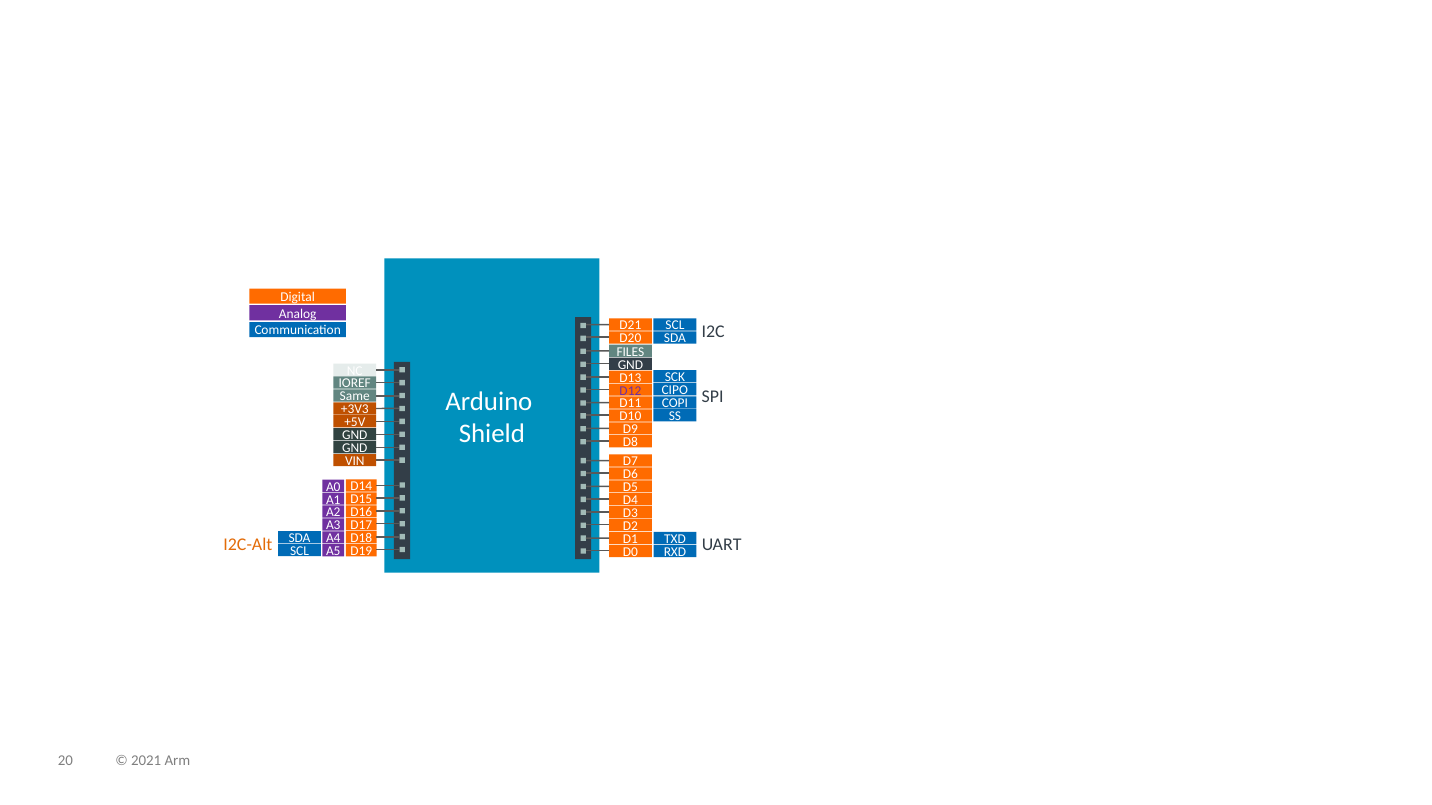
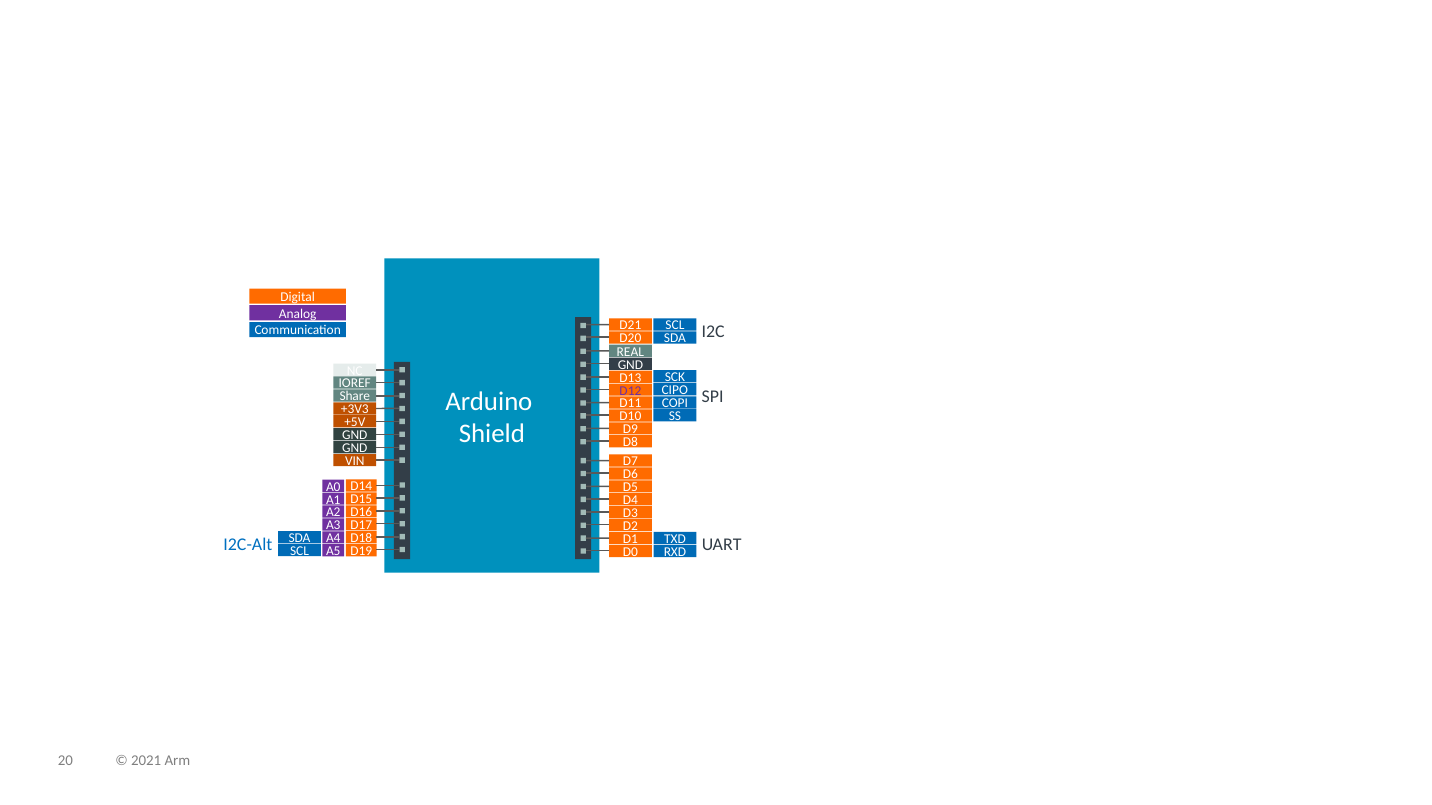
FILES: FILES -> REAL (630, 352)
Same: Same -> Share (355, 397)
I2C-Alt colour: orange -> blue (248, 545)
